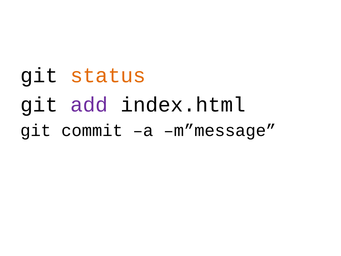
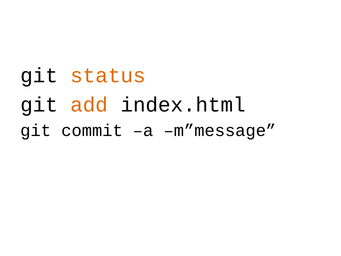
add colour: purple -> orange (89, 105)
